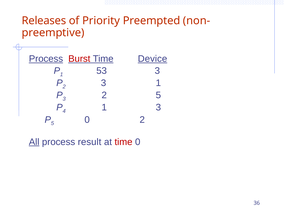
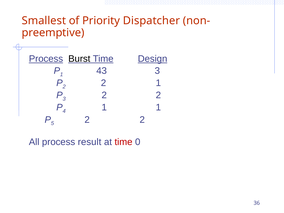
Releases: Releases -> Smallest (44, 21)
Preempted: Preempted -> Dispatcher (151, 21)
Burst colour: red -> black (79, 59)
Device: Device -> Design (153, 59)
53: 53 -> 43 (102, 71)
3: 3 -> 2 (103, 83)
3 2 5: 5 -> 2 (158, 95)
1 3: 3 -> 1 (158, 107)
5 0: 0 -> 2 (87, 120)
All underline: present -> none (34, 142)
